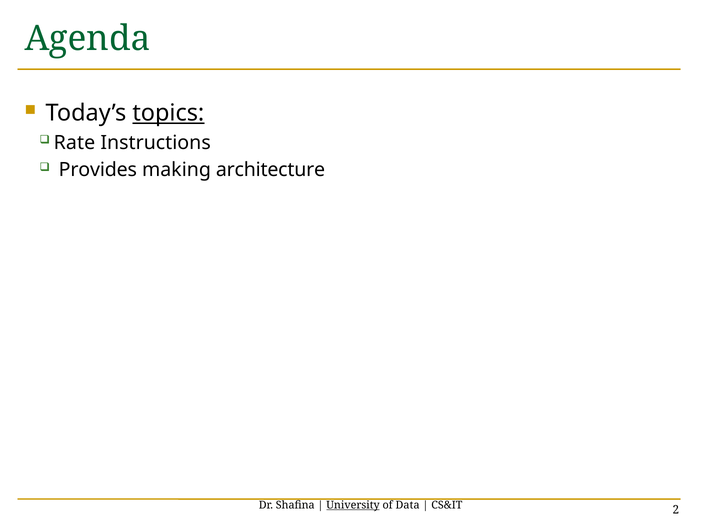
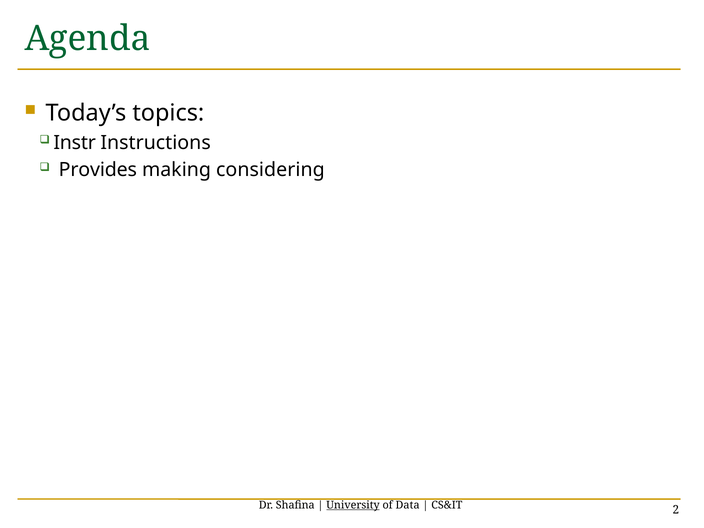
topics underline: present -> none (168, 113)
Rate: Rate -> Instr (75, 143)
architecture: architecture -> considering (270, 170)
